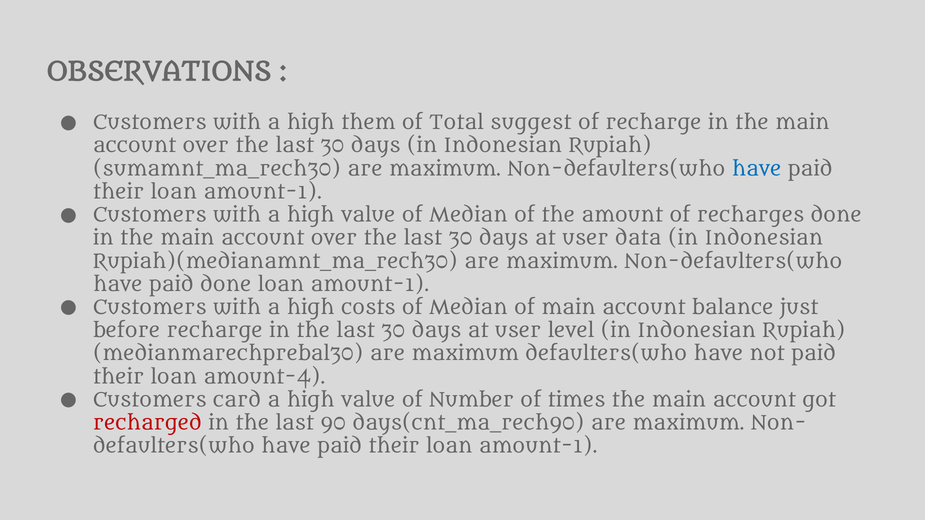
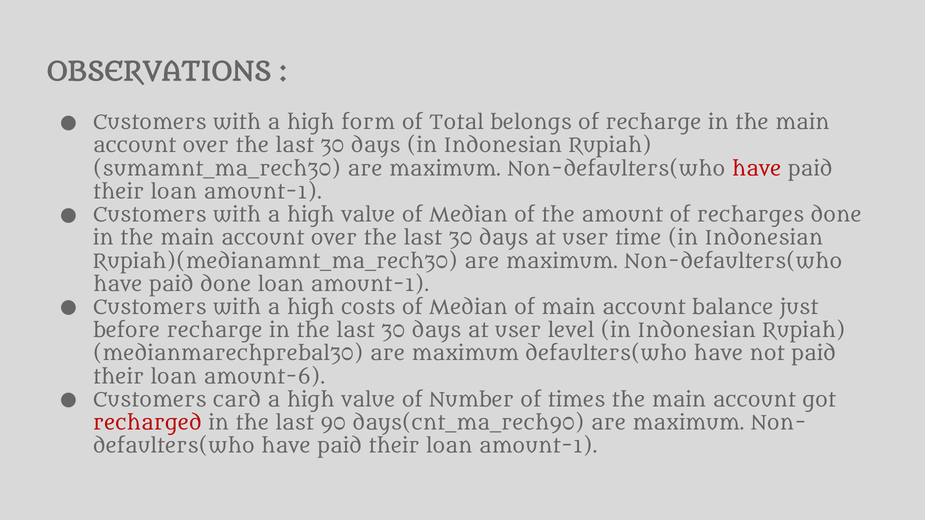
them: them -> form (368, 123)
suggest: suggest -> belongs (531, 123)
have colour: blue -> red (756, 169)
data: data -> time (638, 239)
amount-4: amount-4 -> amount-6 (264, 377)
